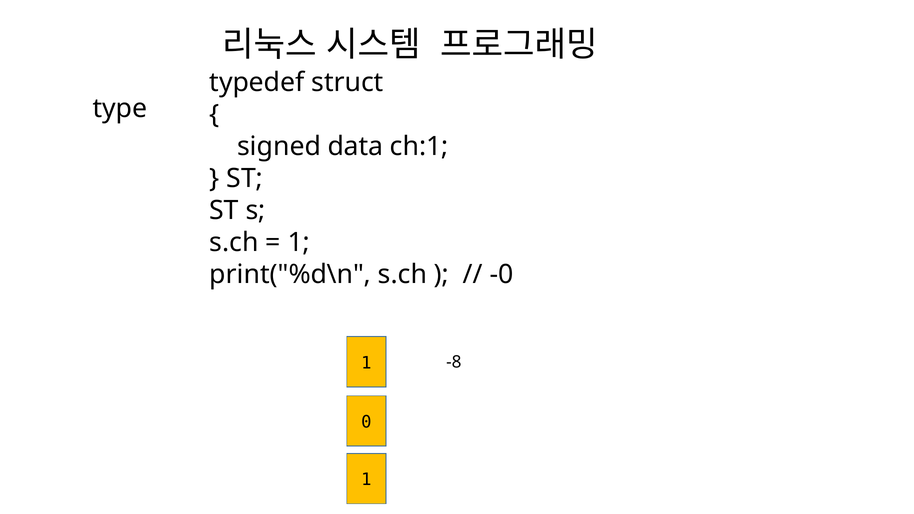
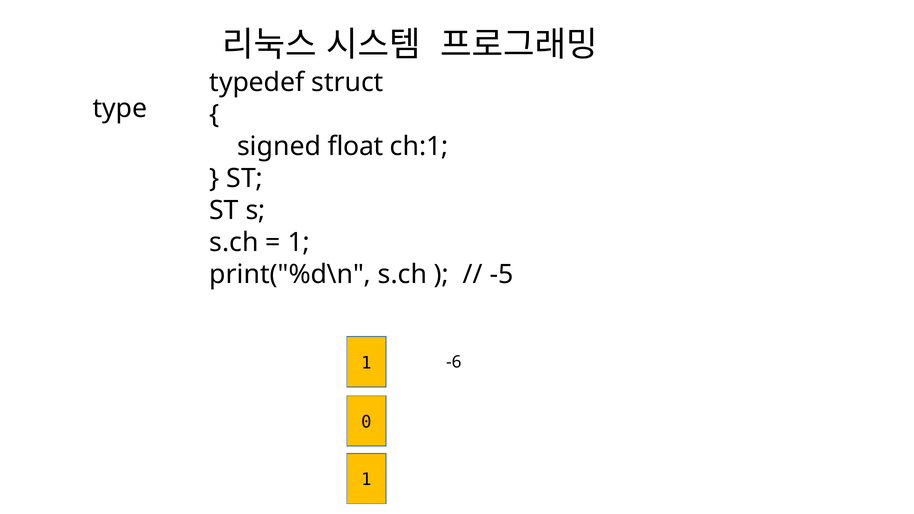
data: data -> float (355, 146)
-0: -0 -> -5 (501, 274)
-8: -8 -> -6 (454, 362)
